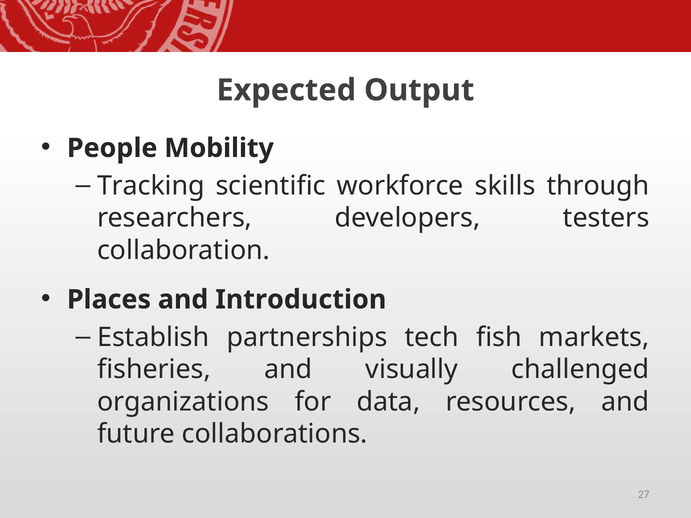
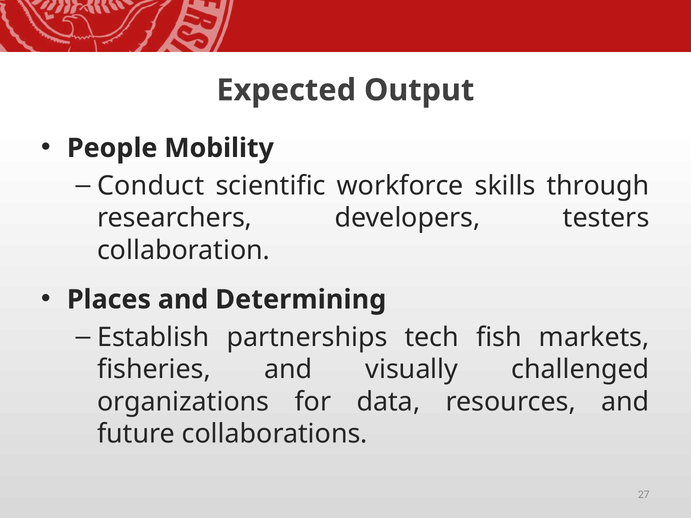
Tracking: Tracking -> Conduct (151, 186)
Introduction: Introduction -> Determining (301, 300)
